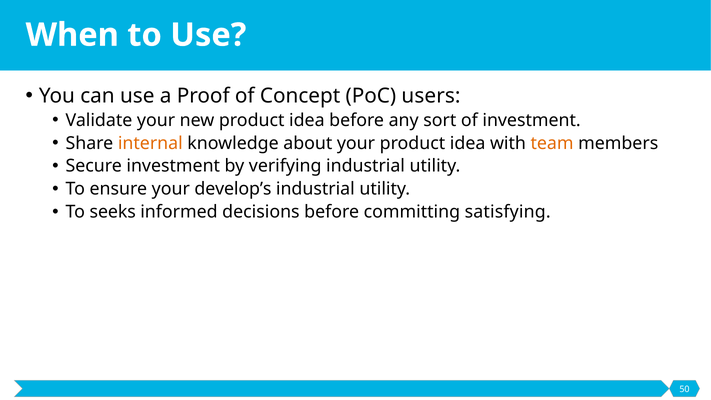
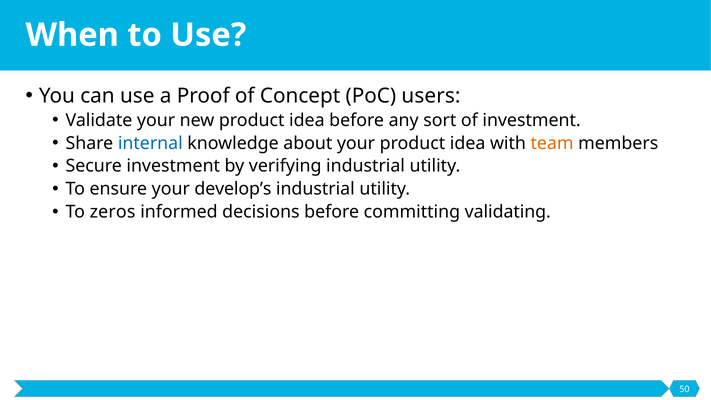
internal colour: orange -> blue (150, 143)
seeks: seeks -> zeros (113, 212)
satisfying: satisfying -> validating (508, 212)
